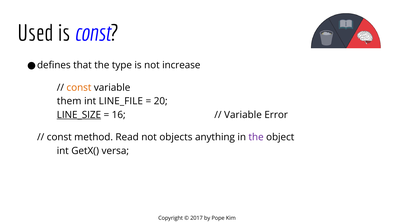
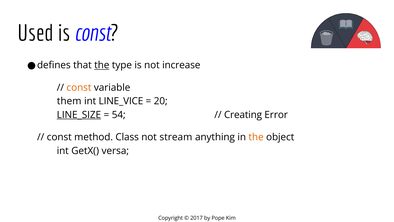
the underline: none -> present (102, 65)
LINE_FILE: LINE_FILE -> LINE_VICE (121, 101)
16: 16 -> 54 (119, 115)
Variable: Variable -> Creating (243, 115)
Read: Read -> Class (127, 137)
objects: objects -> stream (176, 137)
the colour: purple -> orange (256, 137)
